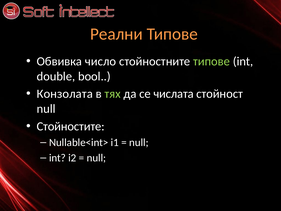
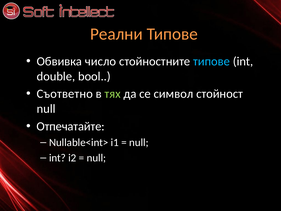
типове colour: light green -> light blue (211, 61)
Конзолата: Конзолата -> Съответно (65, 94)
числата: числата -> символ (173, 94)
Стойностите: Стойностите -> Отпечатайте (71, 126)
